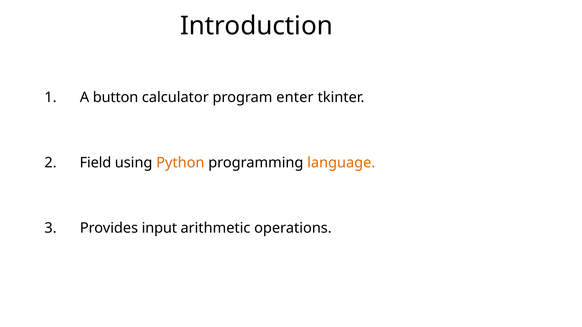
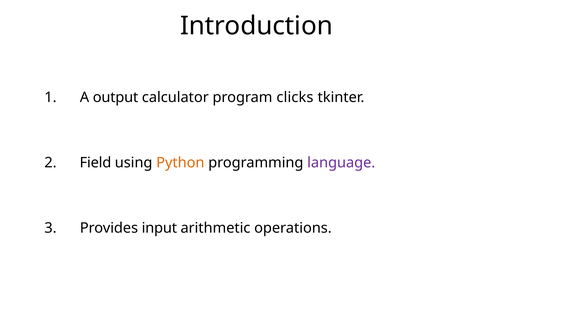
button: button -> output (116, 98)
enter: enter -> clicks (295, 98)
language colour: orange -> purple (341, 163)
